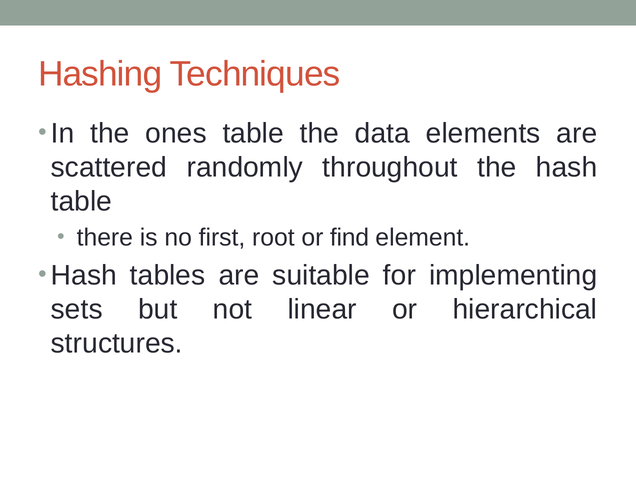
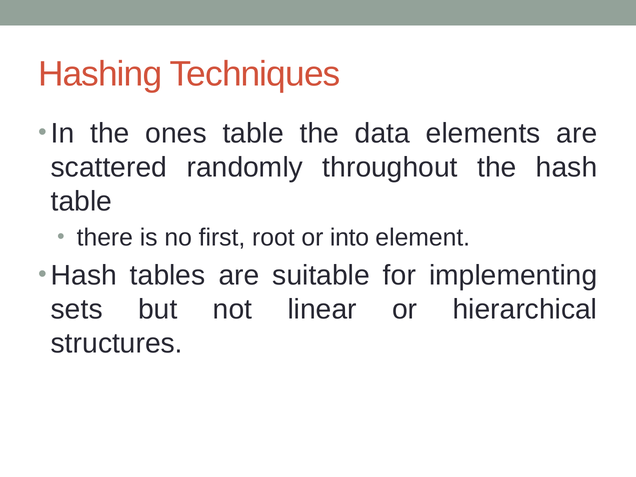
find: find -> into (350, 238)
